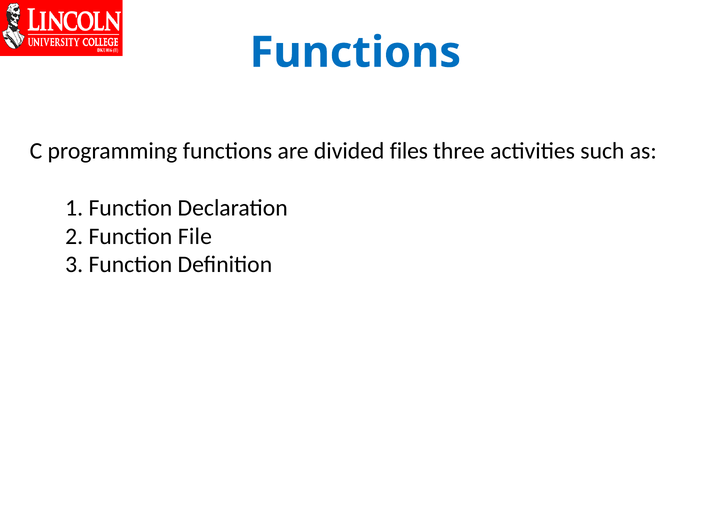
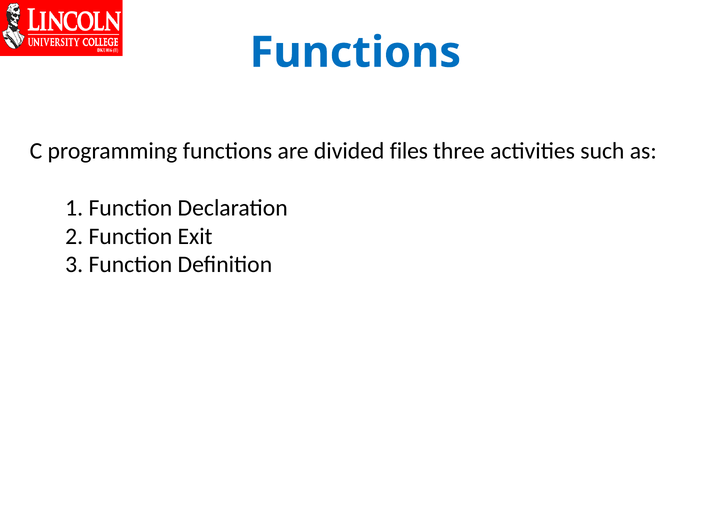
File: File -> Exit (195, 236)
